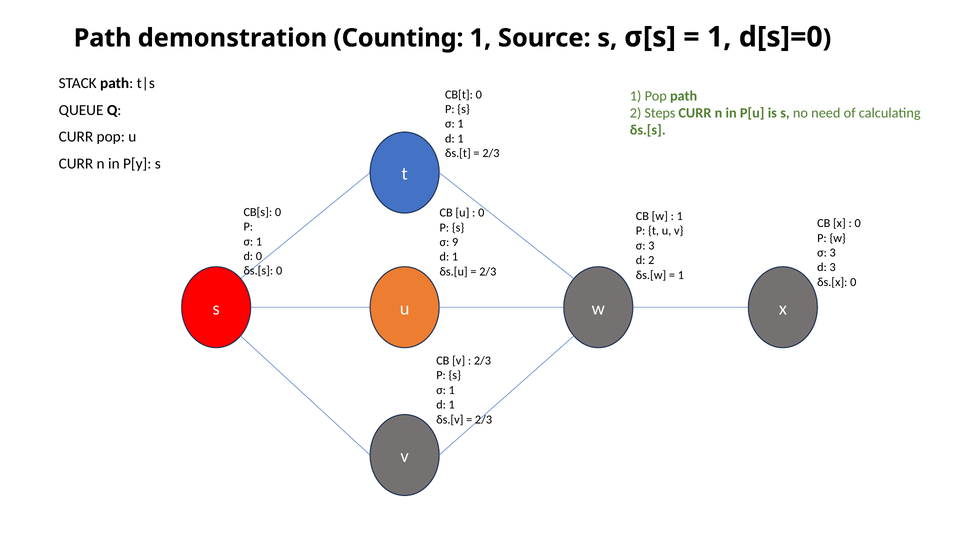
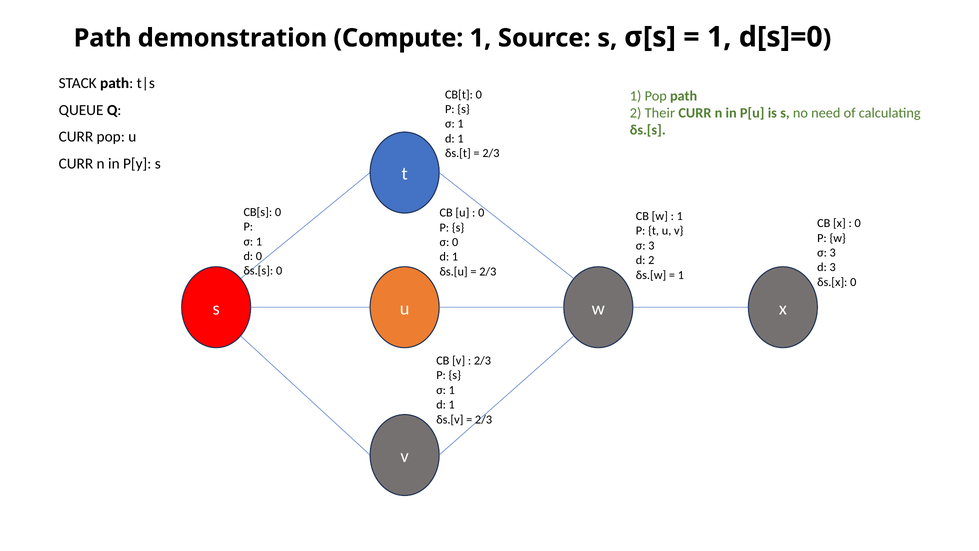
Counting: Counting -> Compute (398, 38)
Steps: Steps -> Their (660, 113)
σ 9: 9 -> 0 (455, 242)
